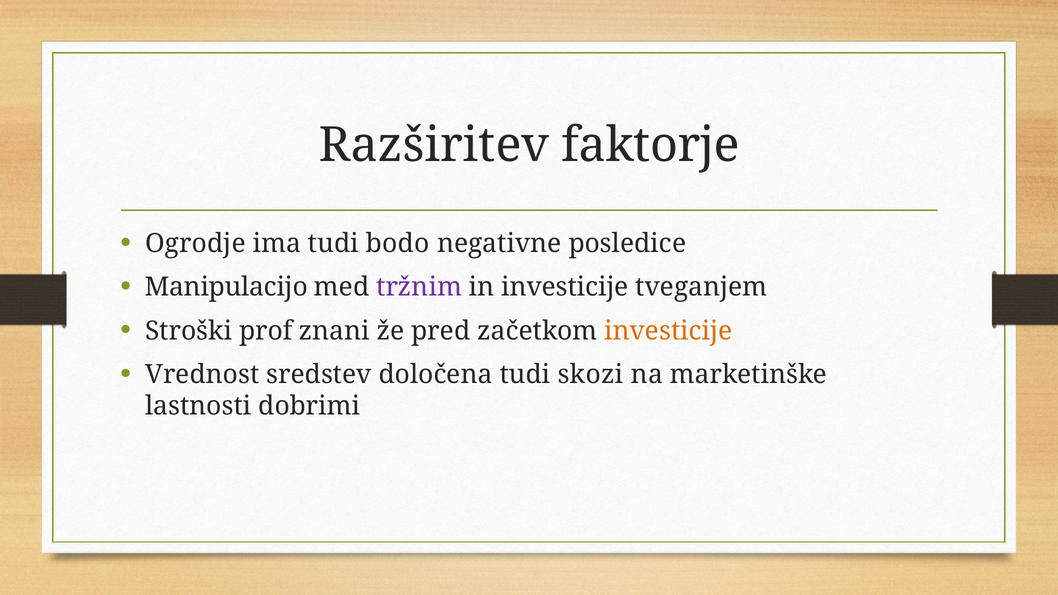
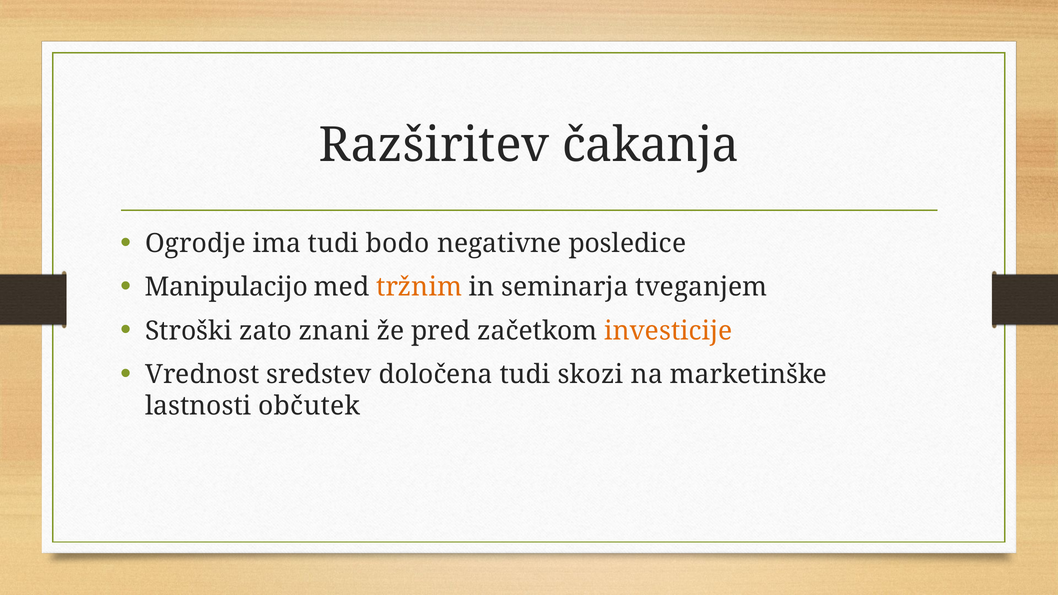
faktorje: faktorje -> čakanja (651, 145)
tržnim colour: purple -> orange (419, 287)
in investicije: investicije -> seminarja (565, 287)
prof: prof -> zato (266, 331)
dobrimi: dobrimi -> občutek (309, 406)
